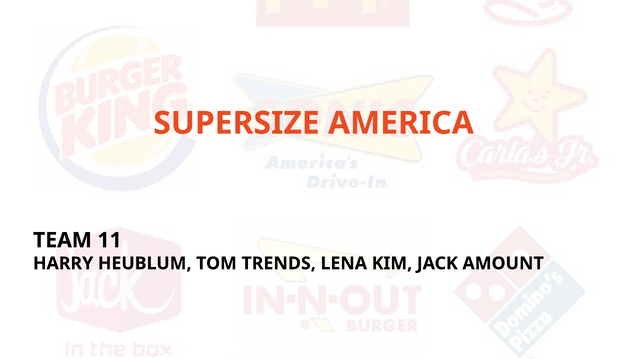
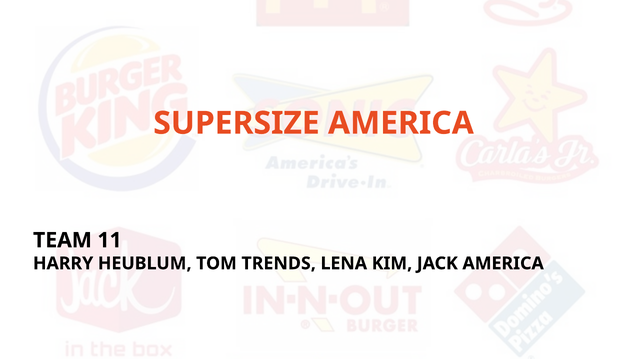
JACK AMOUNT: AMOUNT -> AMERICA (503, 263)
